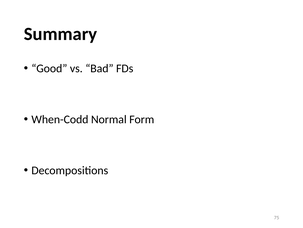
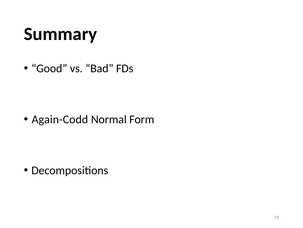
When-Codd: When-Codd -> Again-Codd (60, 119)
